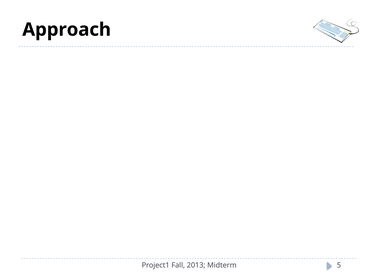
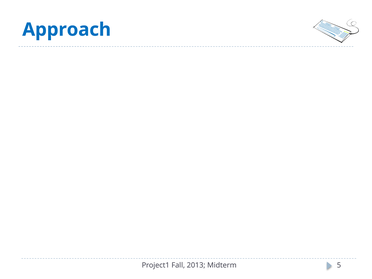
Approach colour: black -> blue (67, 30)
